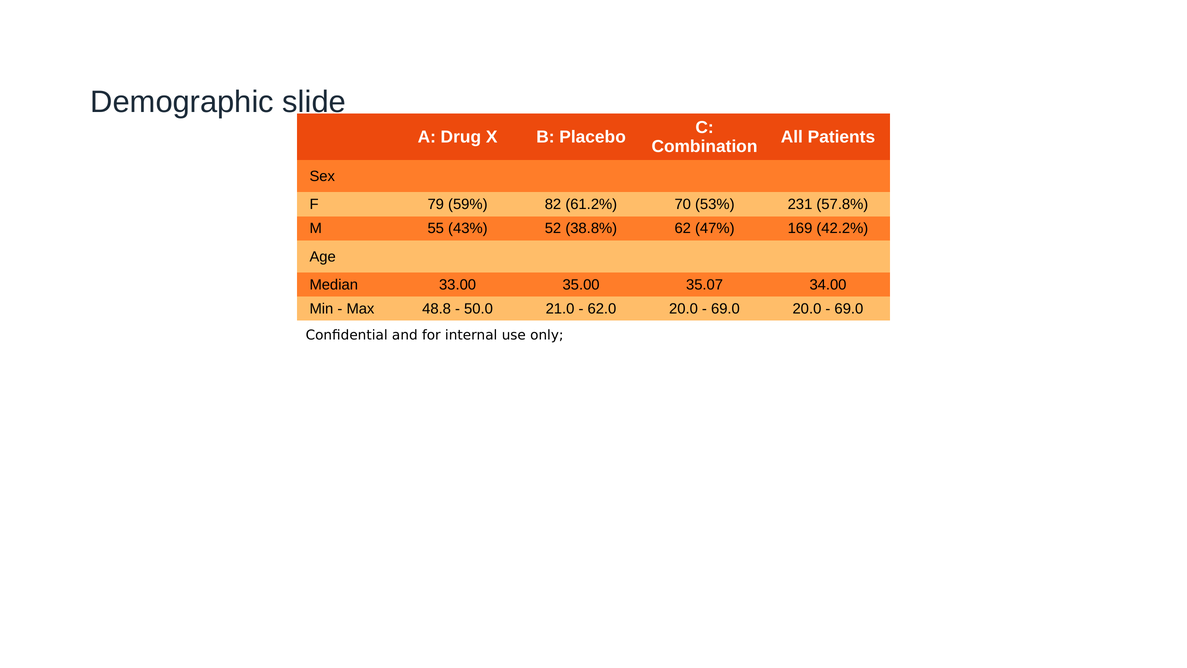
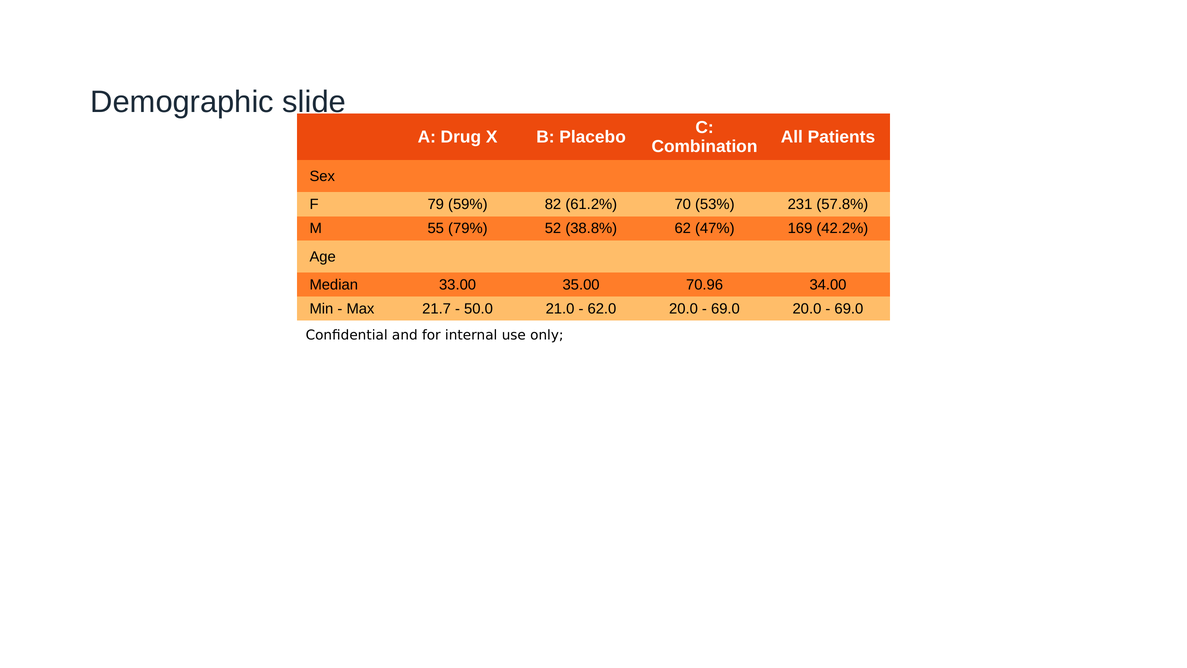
43%: 43% -> 79% (468, 228)
35.07: 35.07 -> 70.96 (705, 285)
48.8: 48.8 -> 21.7 (437, 309)
